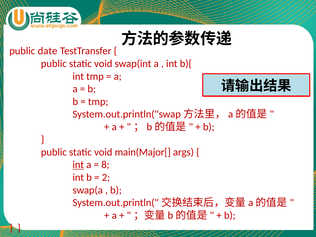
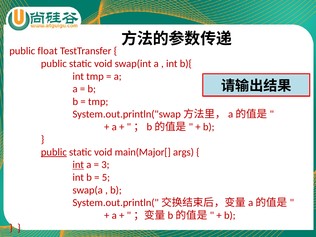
date: date -> float (48, 51)
public underline: none -> present (54, 152)
8: 8 -> 3 (105, 165)
2: 2 -> 5 (106, 177)
